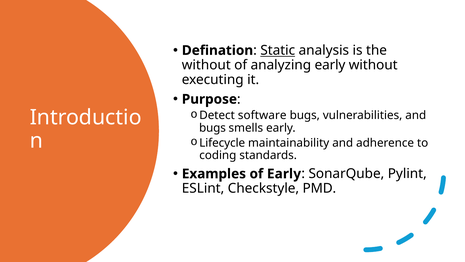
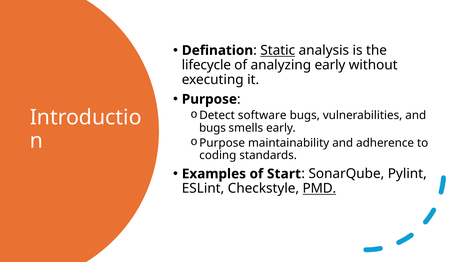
without: without -> lifecycle (206, 65)
Lifecycle: Lifecycle -> Purpose (222, 143)
of Early: Early -> Start (284, 174)
PMD underline: none -> present (319, 188)
